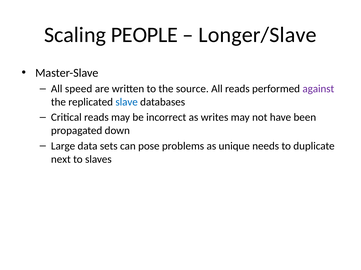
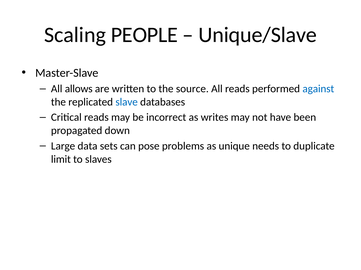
Longer/Slave: Longer/Slave -> Unique/Slave (258, 35)
speed: speed -> allows (79, 89)
against colour: purple -> blue (318, 89)
next: next -> limit (61, 160)
